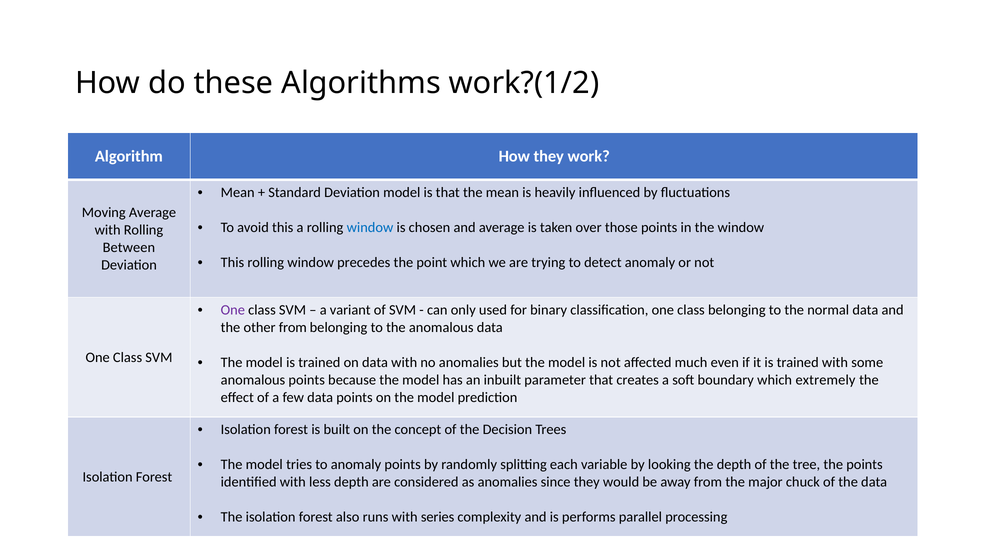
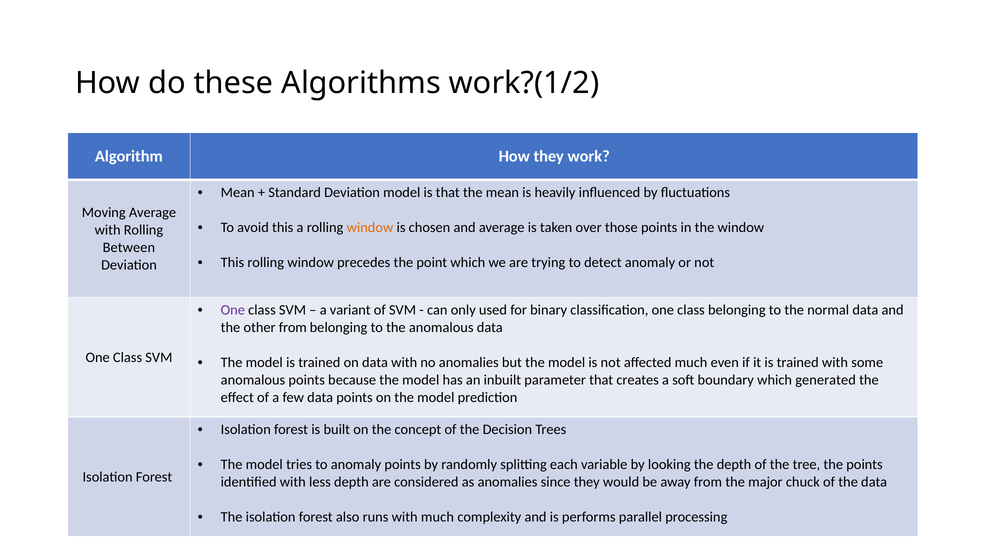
window colour: blue -> orange (370, 227)
extremely: extremely -> generated (826, 380)
with series: series -> much (437, 517)
